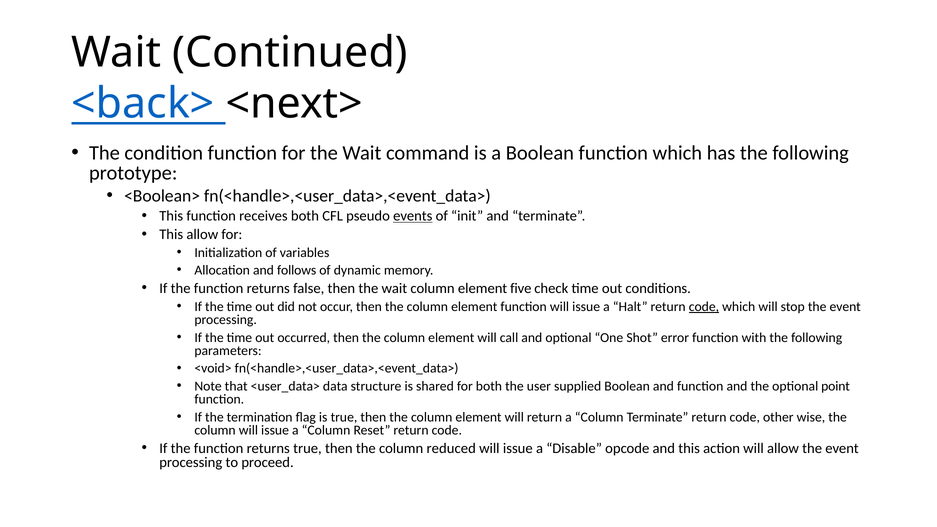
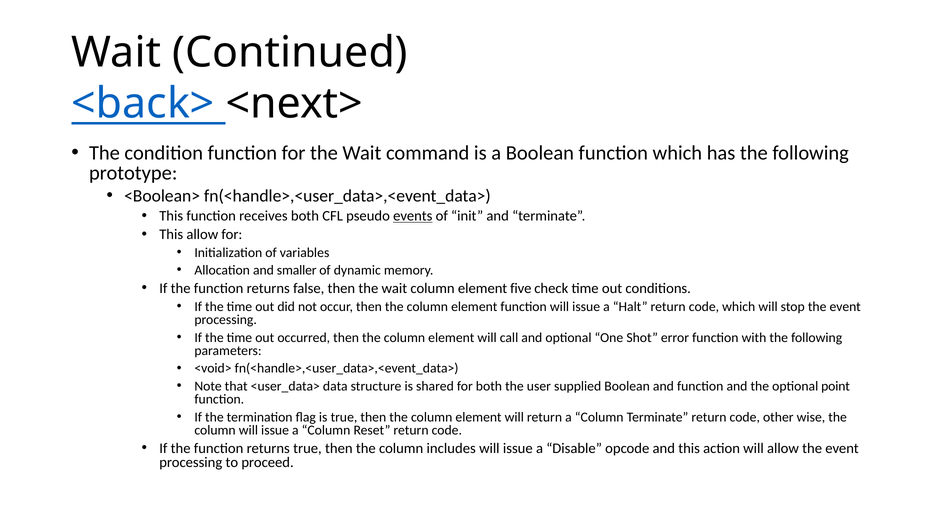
follows: follows -> smaller (297, 270)
code underline: present -> none (704, 307)
reduced: reduced -> includes (451, 448)
